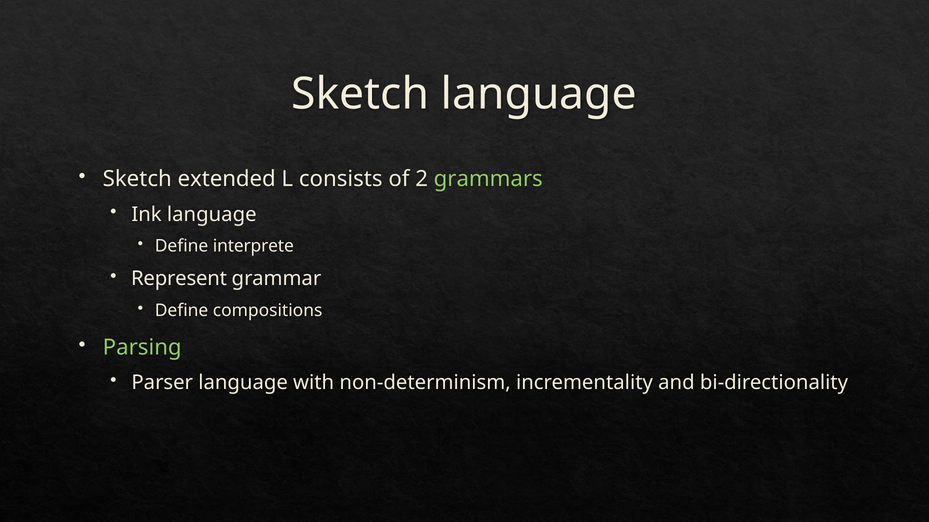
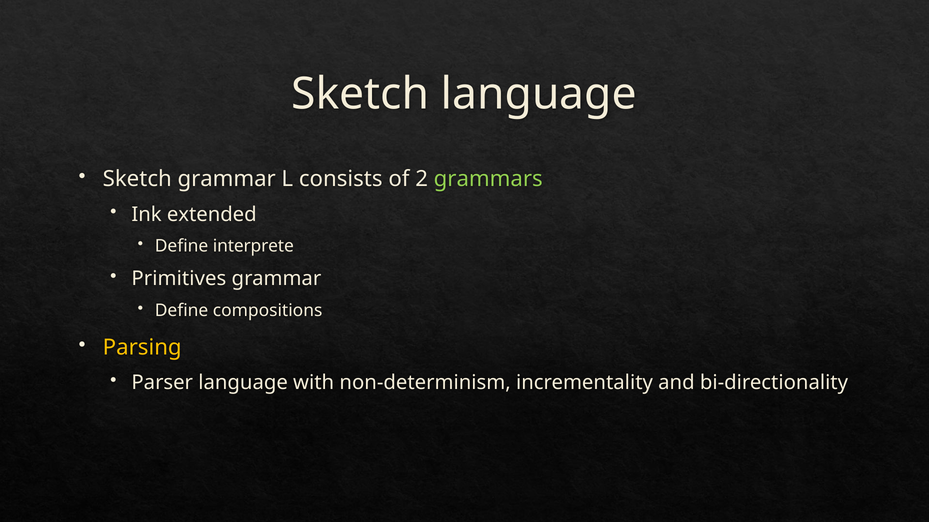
Sketch extended: extended -> grammar (227, 179)
Ink language: language -> extended (212, 215)
Represent: Represent -> Primitives (179, 279)
Parsing colour: light green -> yellow (142, 348)
